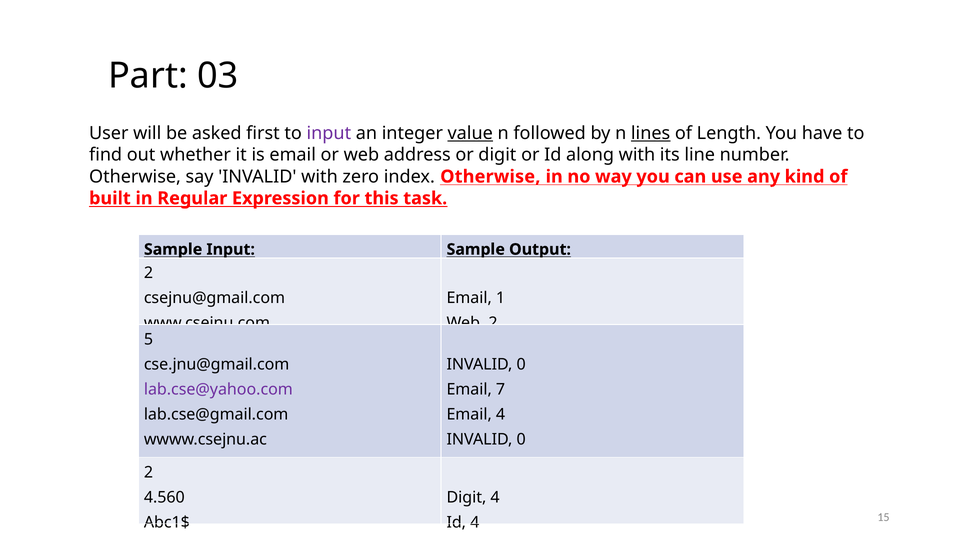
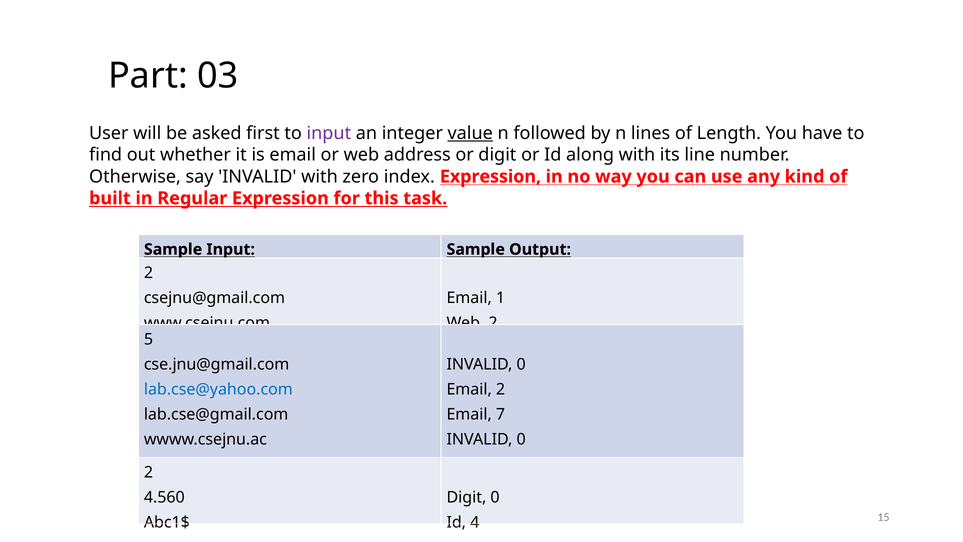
lines underline: present -> none (651, 133)
index Otherwise: Otherwise -> Expression (490, 177)
lab.cse@yahoo.com colour: purple -> blue (218, 389)
Email 7: 7 -> 2 (501, 389)
Email 4: 4 -> 7 (501, 414)
Digit 4: 4 -> 0 (495, 497)
